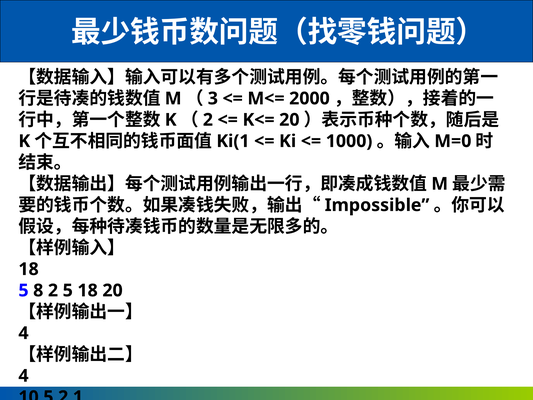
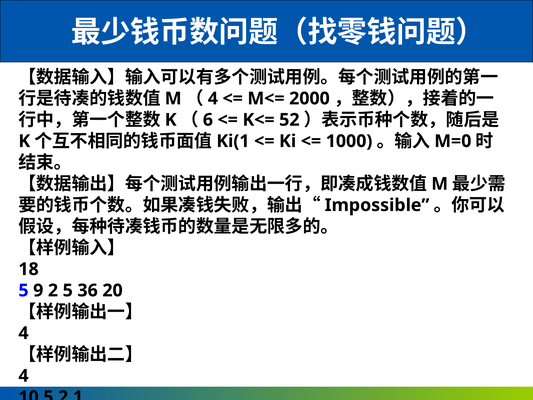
3: 3 -> 4 (213, 98)
2: 2 -> 6 (208, 120)
K<= 20: 20 -> 52 (289, 120)
8: 8 -> 9 (38, 290)
5 18: 18 -> 36 (88, 290)
